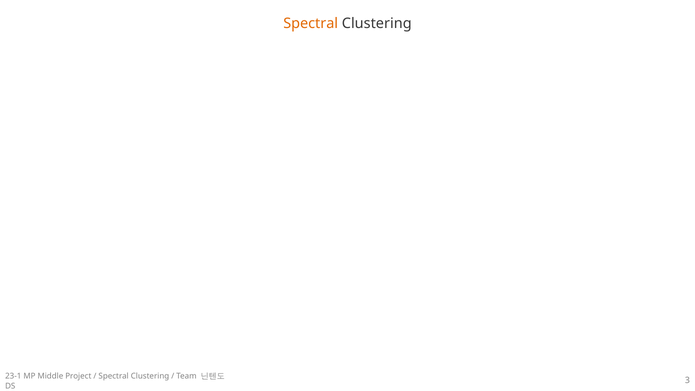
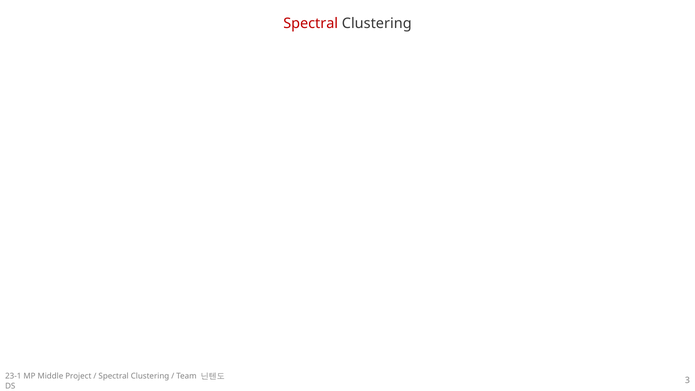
Spectral colour: orange -> red (311, 24)
